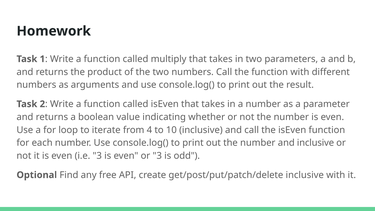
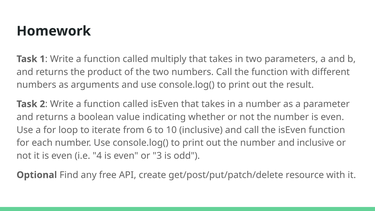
4: 4 -> 6 (149, 130)
i.e 3: 3 -> 4 (97, 156)
get/post/put/patch/delete inclusive: inclusive -> resource (305, 175)
